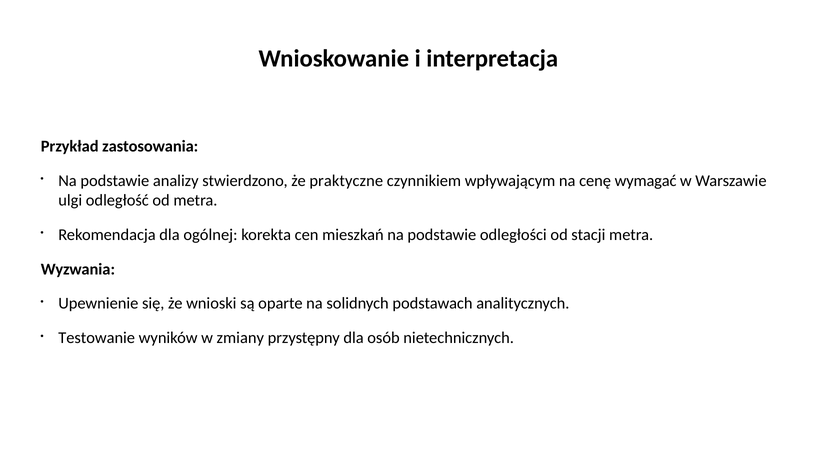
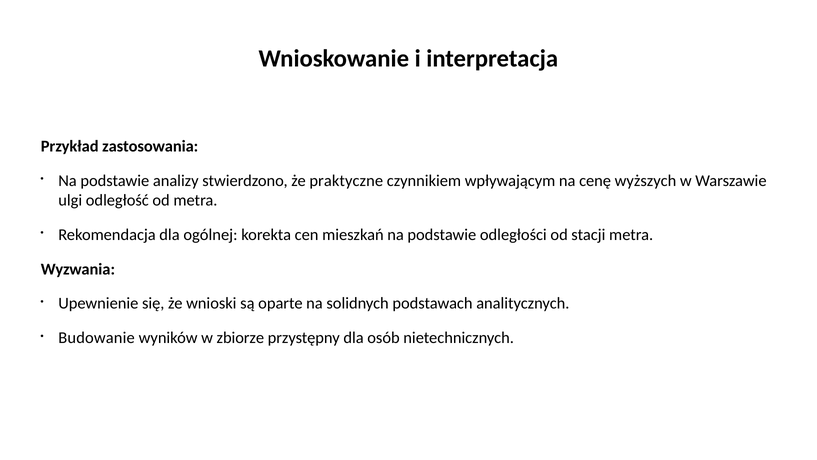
wymagać: wymagać -> wyższych (646, 181)
Testowanie: Testowanie -> Budowanie (97, 338)
zmiany: zmiany -> zbiorze (240, 338)
